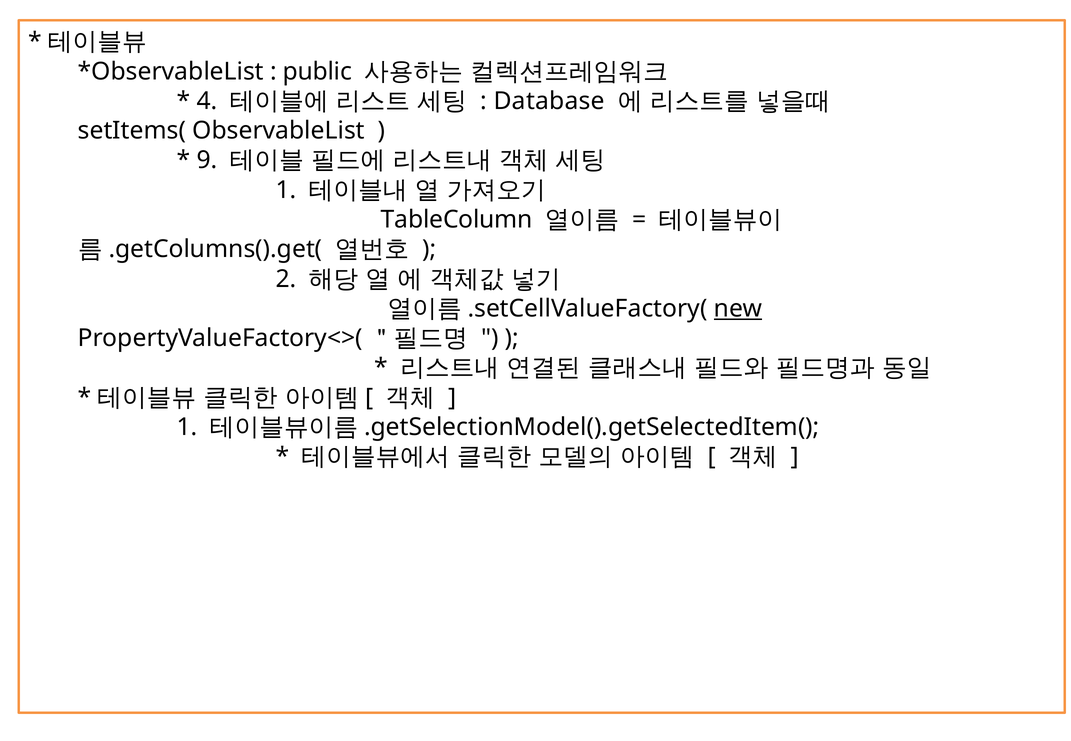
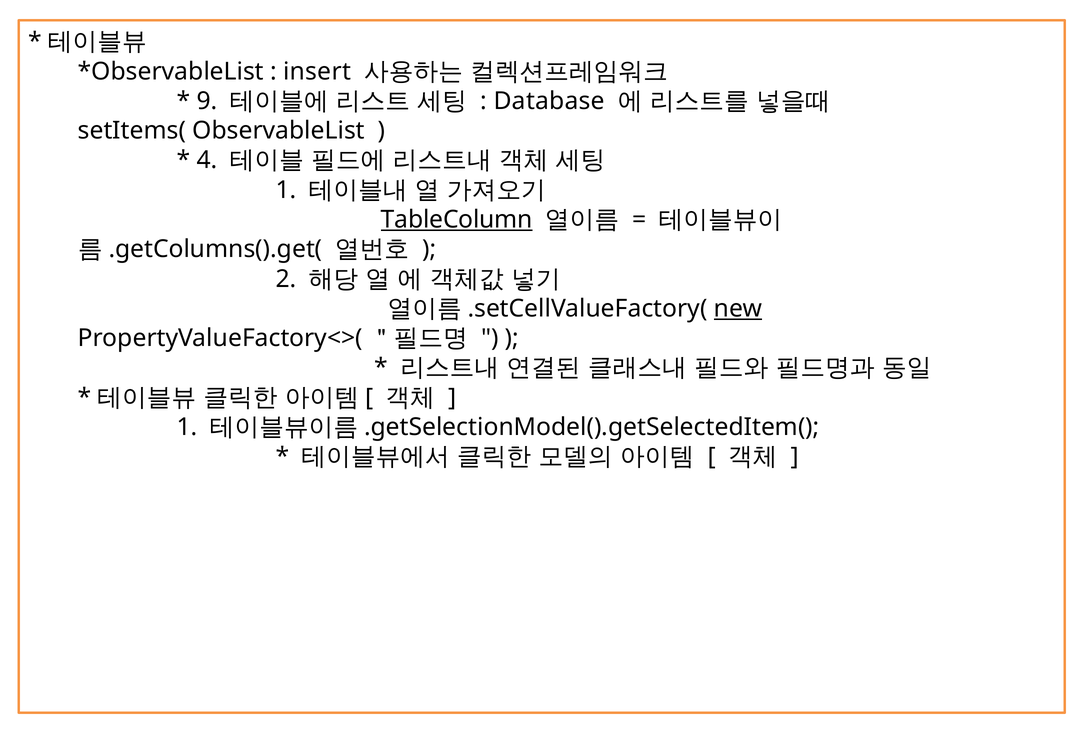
public: public -> insert (317, 71)
4: 4 -> 9 (207, 101)
9: 9 -> 4 (207, 160)
TableColumn underline: none -> present (457, 220)
